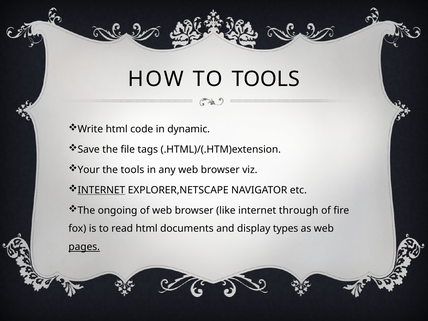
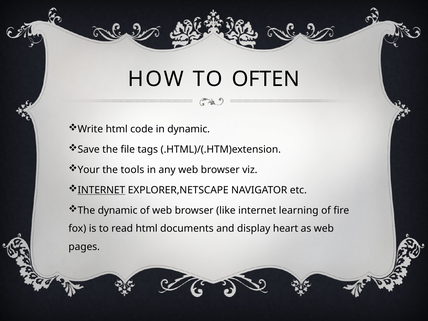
TO TOOLS: TOOLS -> OFTEN (266, 79)
The ongoing: ongoing -> dynamic (118, 210)
through: through -> learning (299, 210)
types: types -> heart (286, 229)
pages underline: present -> none (84, 247)
